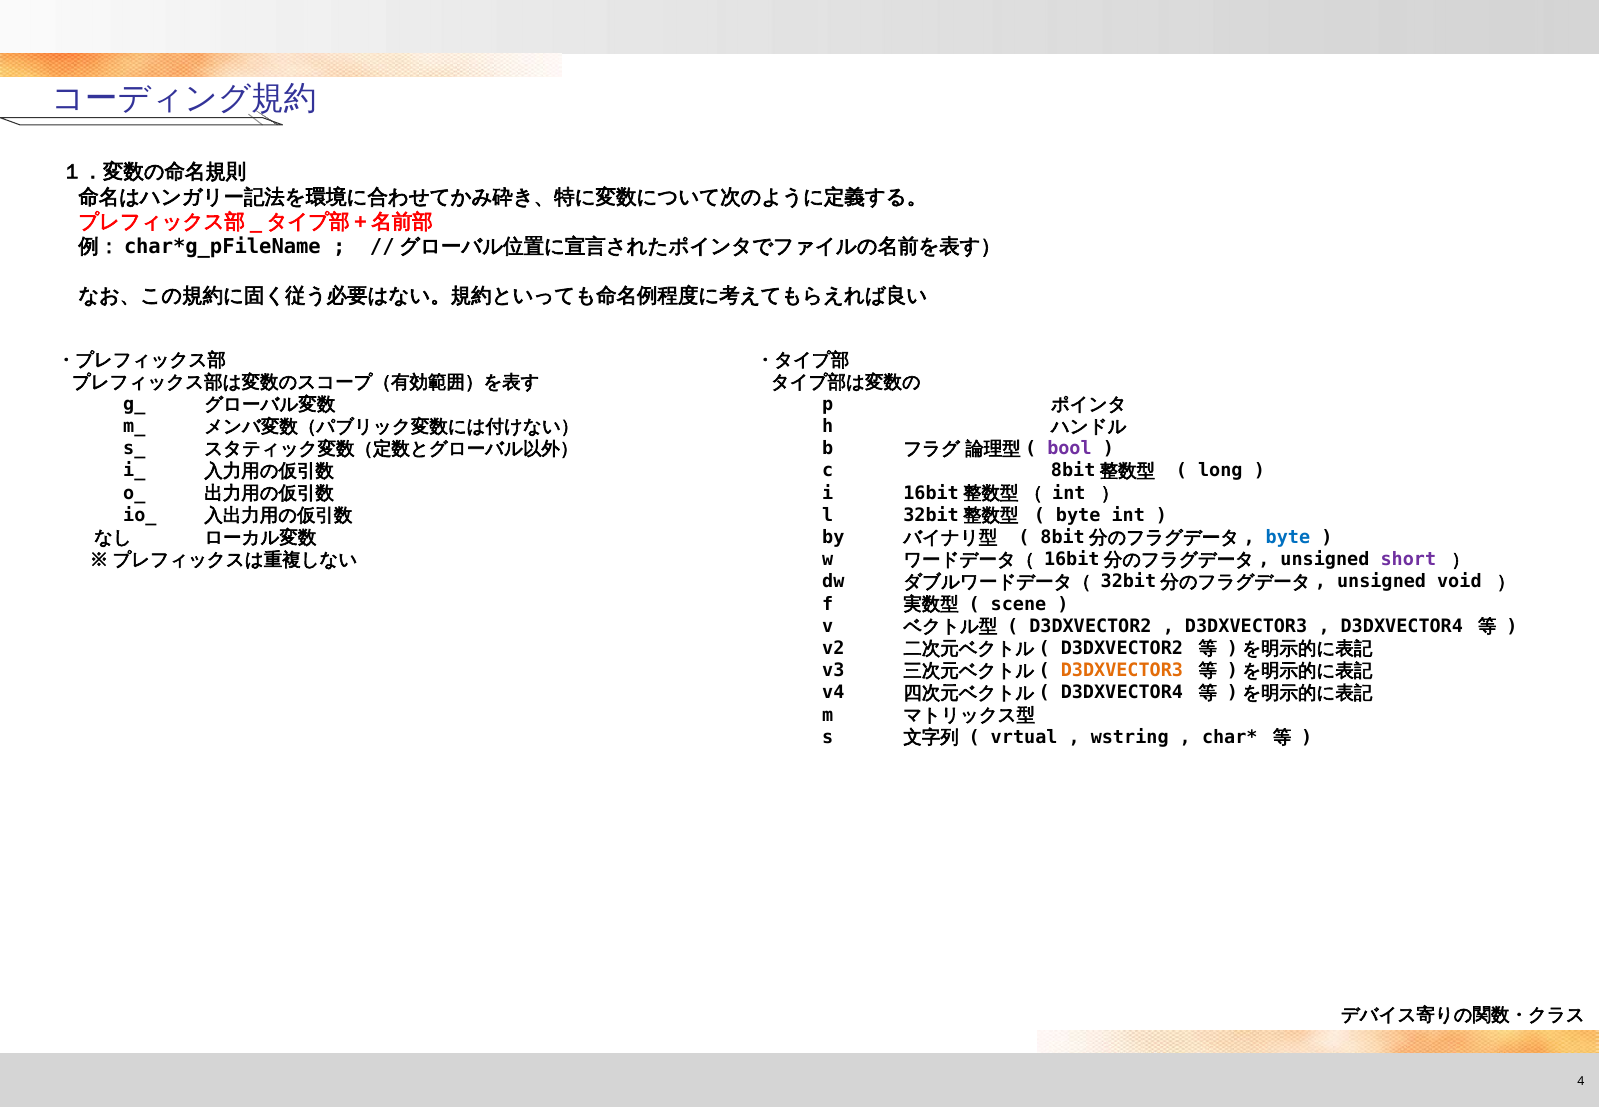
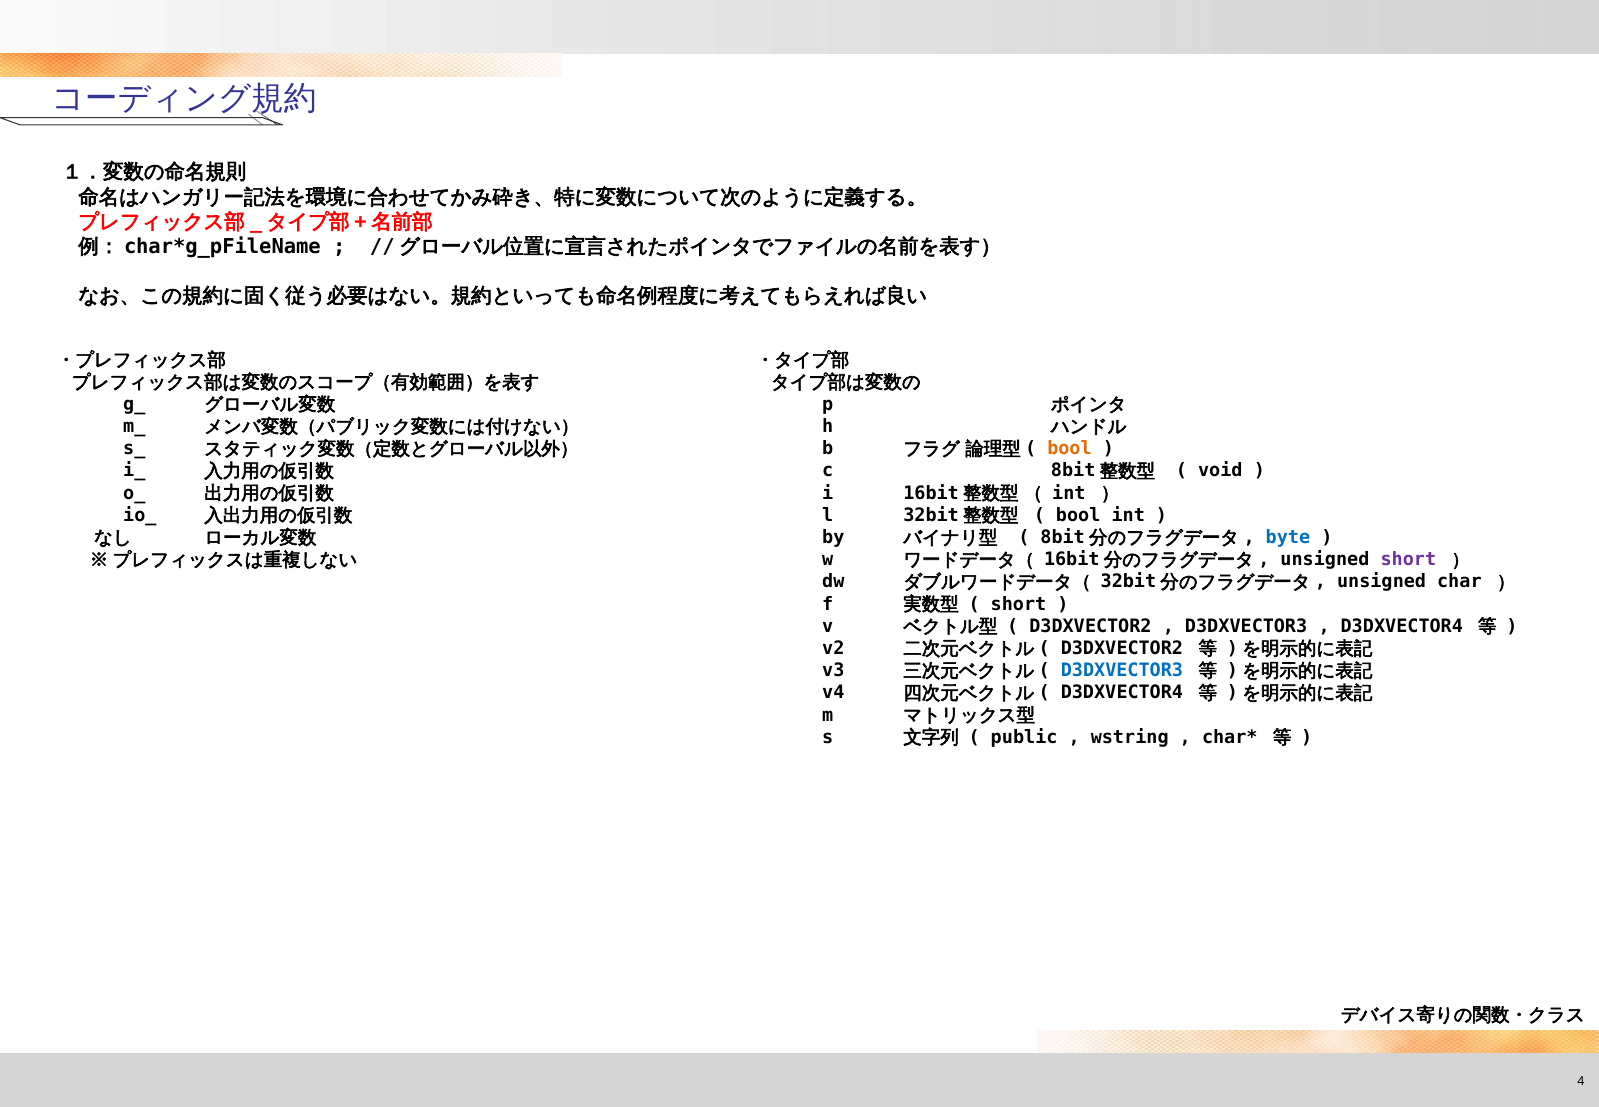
bool colour: purple -> orange (1070, 449)
long: long -> void (1220, 471)
byte: byte -> bool (1078, 515)
void: void -> char (1459, 582)
scene: scene -> short (1018, 604)
D3DXVECTOR3 colour: orange -> blue (1122, 671)
vrtual: vrtual -> public (1024, 737)
